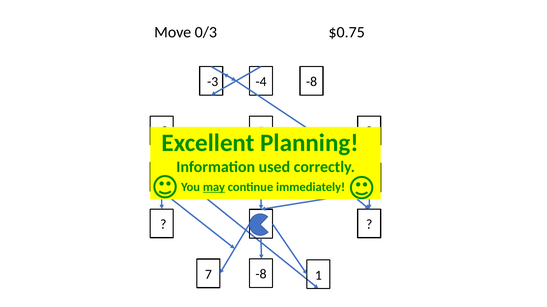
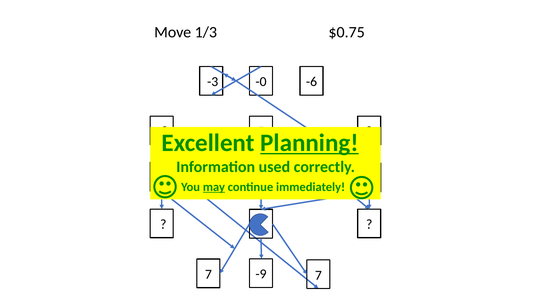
0/3: 0/3 -> 1/3 (206, 32)
-4: -4 -> -0 (261, 82)
-3 -8: -8 -> -6 (312, 82)
Planning underline: none -> present (309, 143)
-8: -8 -> -9 (261, 275)
7 1: 1 -> 7 (318, 276)
